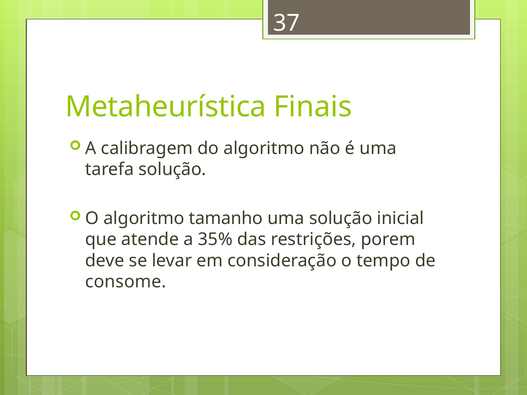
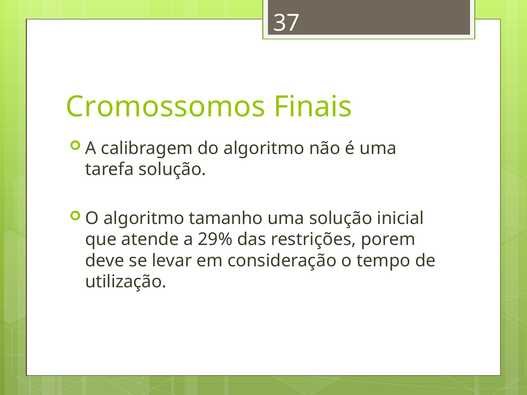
Metaheurística: Metaheurística -> Cromossomos (166, 107)
35%: 35% -> 29% (215, 240)
consome: consome -> utilização (126, 282)
